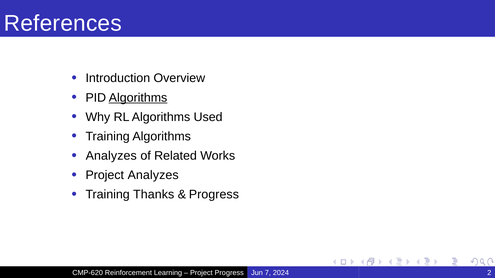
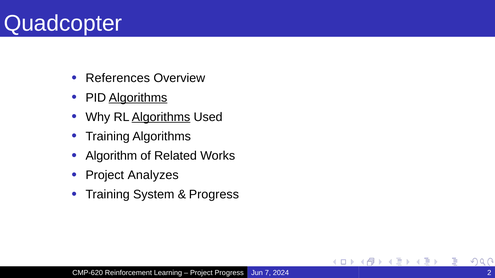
References: References -> Quadcopter (63, 23)
Introduction: Introduction -> References (118, 78)
Algorithms underline: none -> present (161, 117)
Analyzes: Analyzes -> Algorithm (111, 156)
Thanks: Thanks -> System (154, 195)
